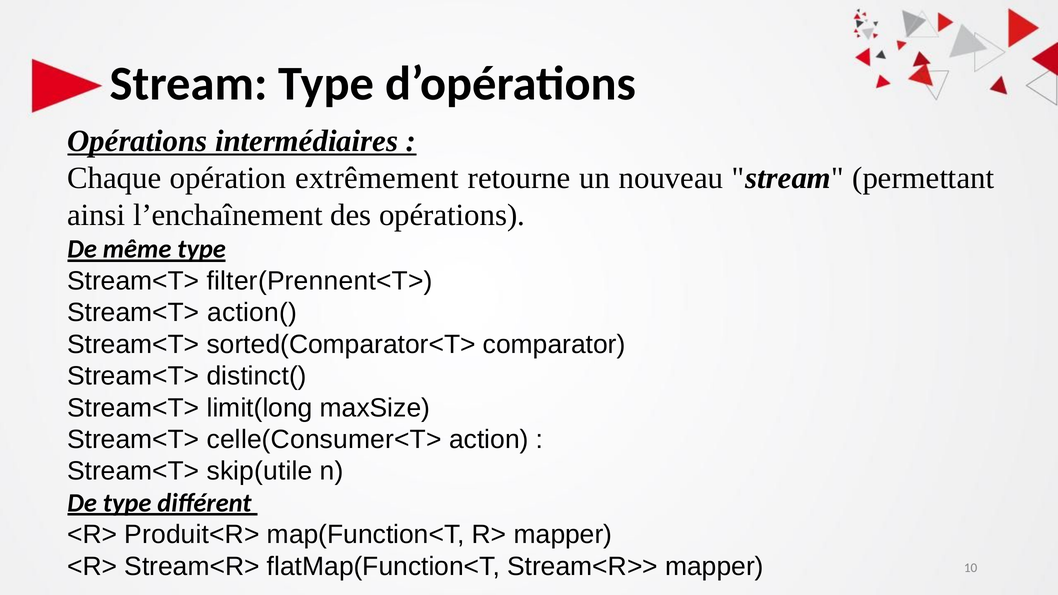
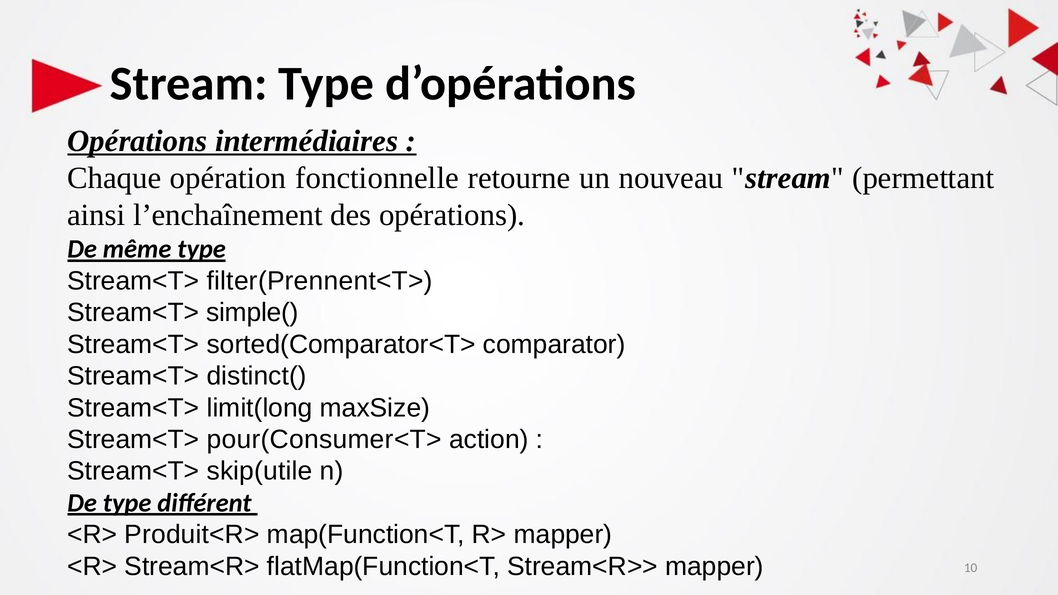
extrêmement: extrêmement -> fonctionnelle (377, 178)
action(: action( -> simple( (252, 313)
celle(Consumer<T>: celle(Consumer<T> -> pour(Consumer<T> (324, 440)
